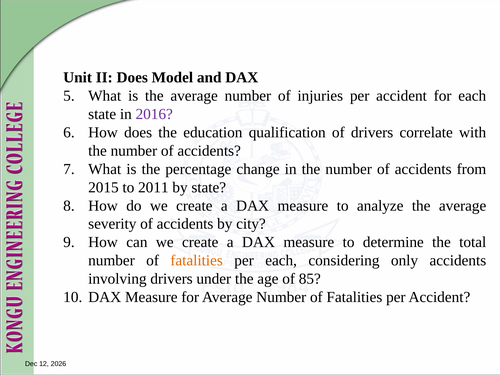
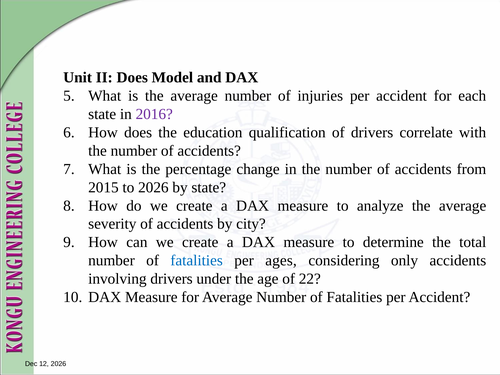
to 2011: 2011 -> 2026 (153, 187)
fatalities colour: orange -> blue (197, 261)
per each: each -> ages (281, 261)
85: 85 -> 22 (310, 279)
